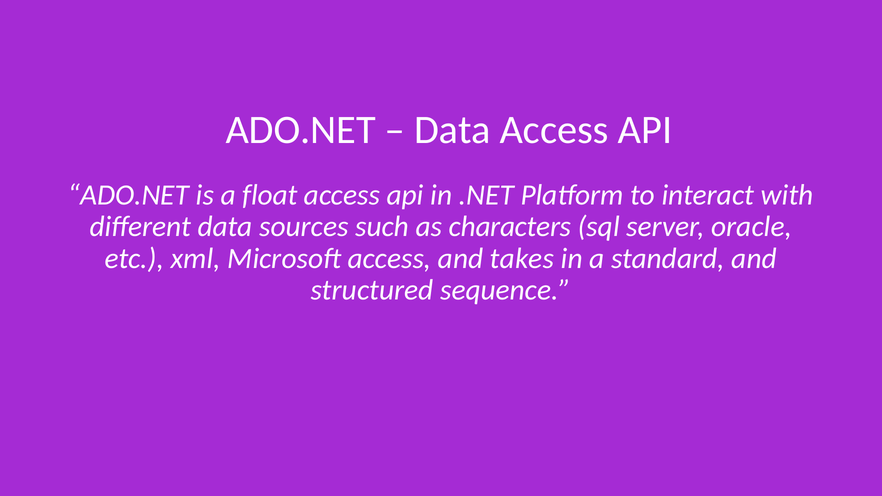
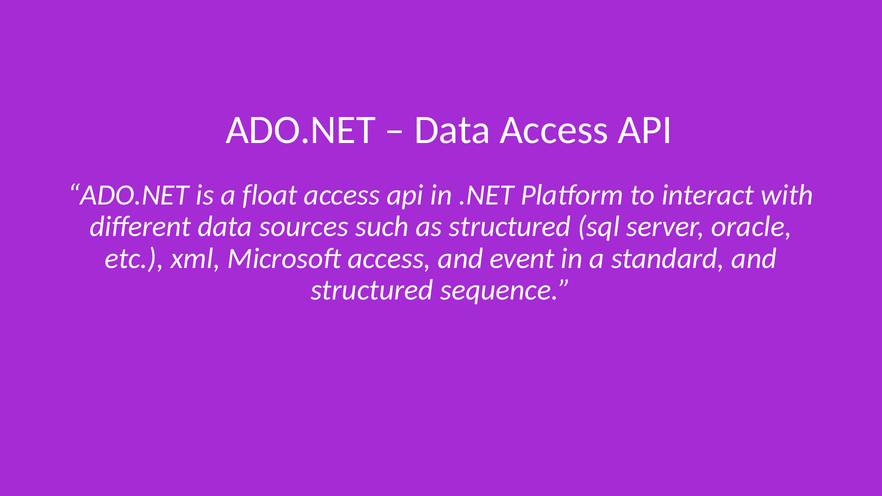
as characters: characters -> structured (510, 227)
takes: takes -> event (522, 258)
